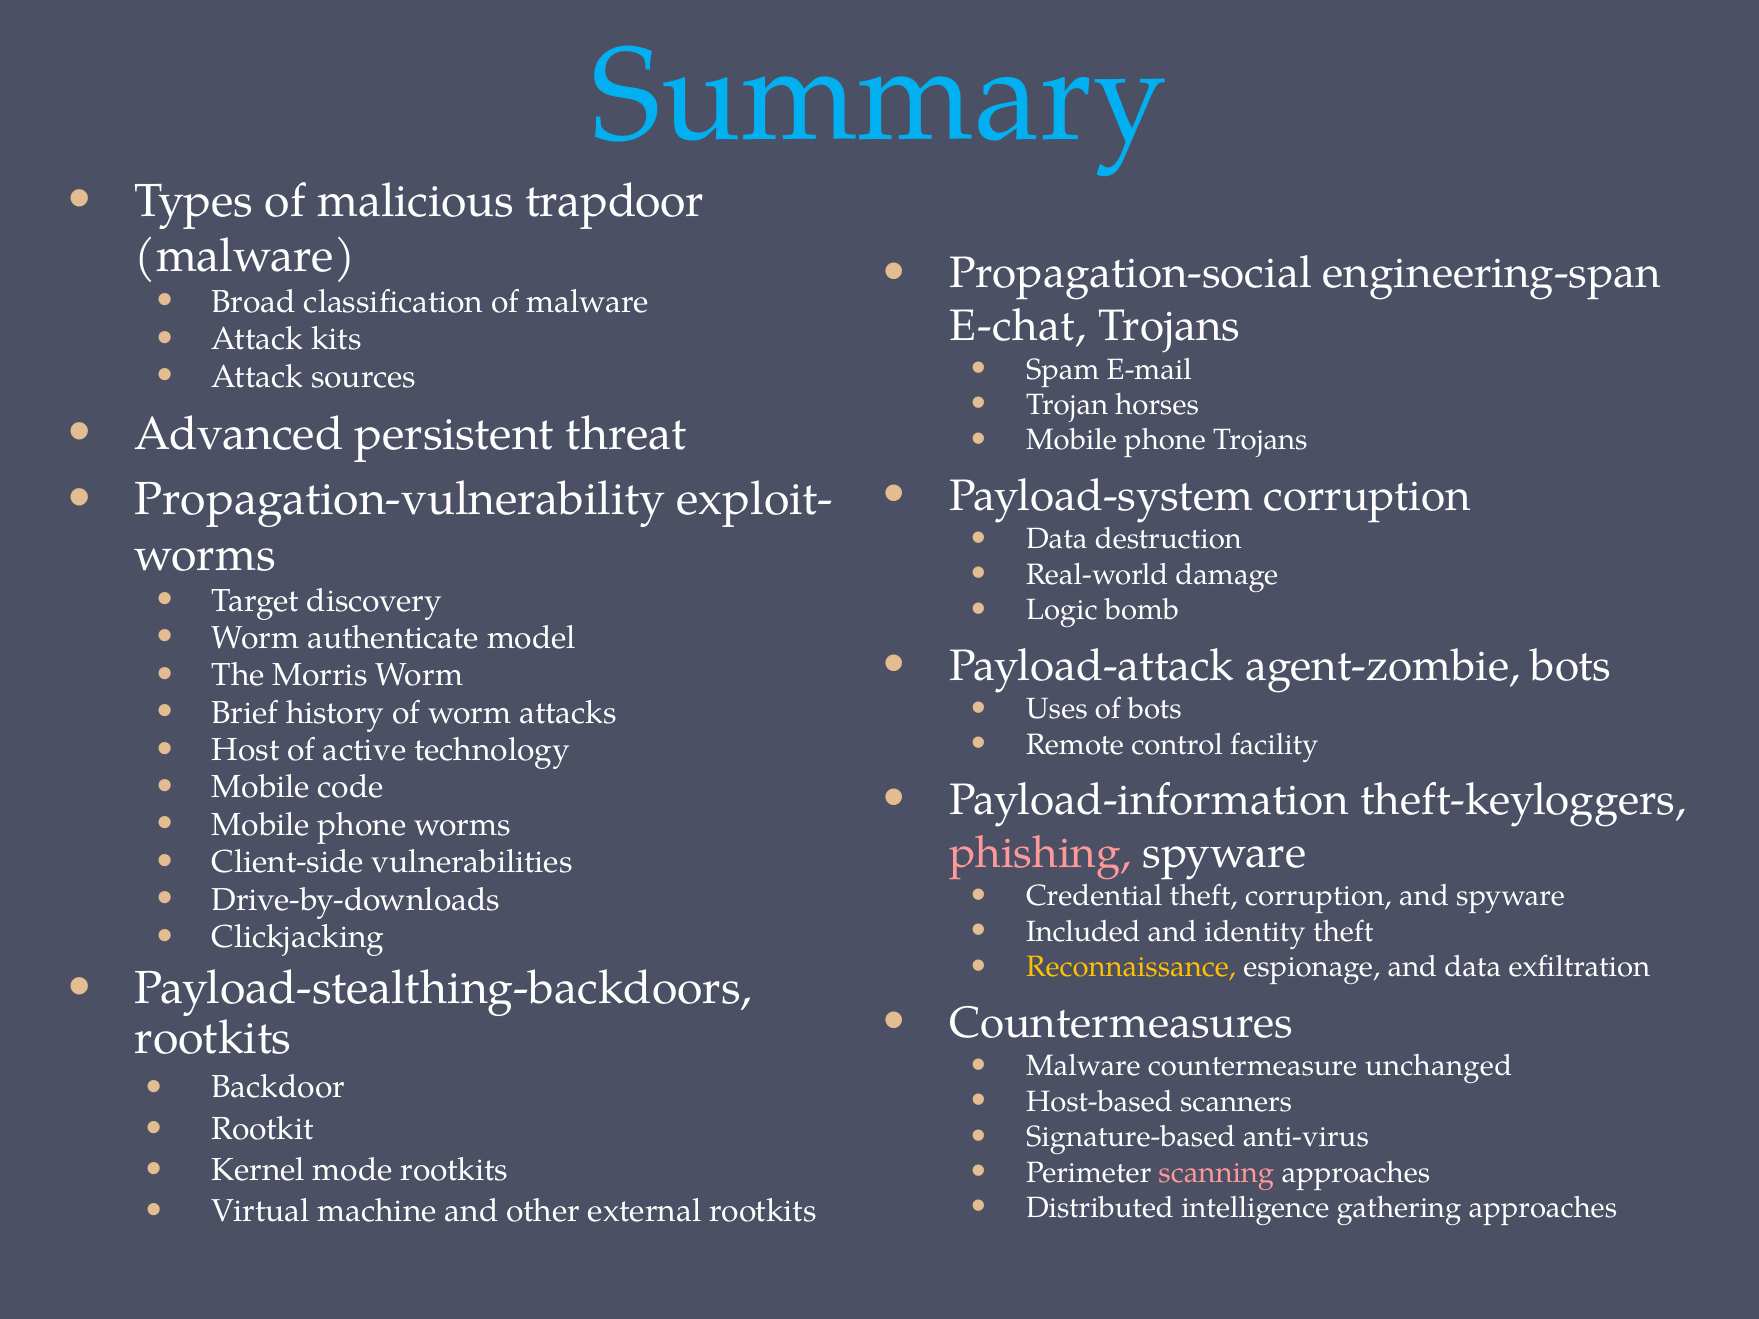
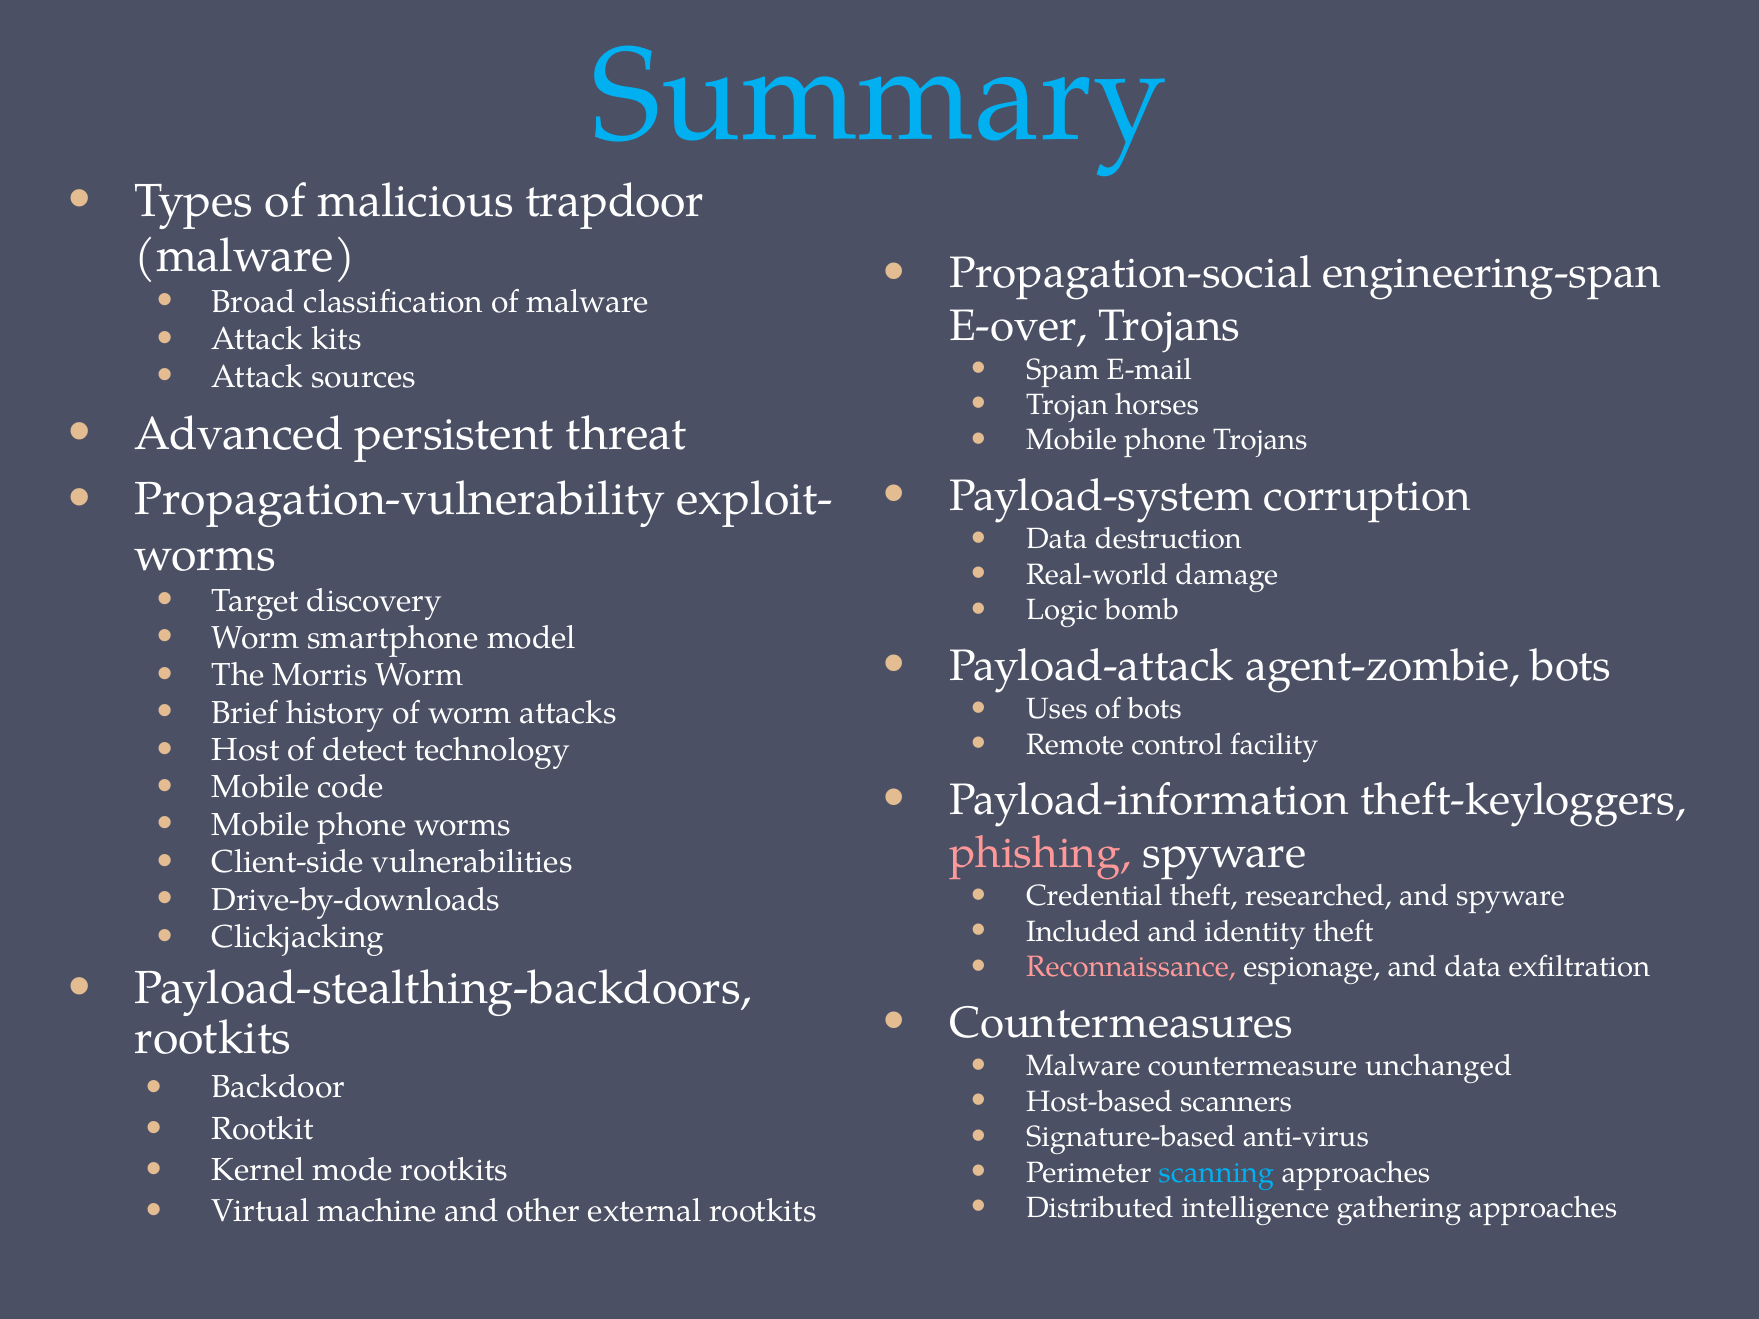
E-chat: E-chat -> E-over (1019, 326)
authenticate: authenticate -> smartphone (393, 638)
active: active -> detect (365, 750)
theft corruption: corruption -> researched (1319, 896)
Reconnaissance colour: yellow -> pink (1131, 967)
scanning colour: pink -> light blue (1216, 1173)
